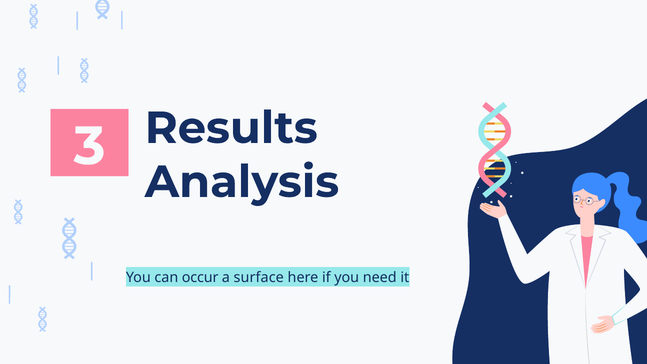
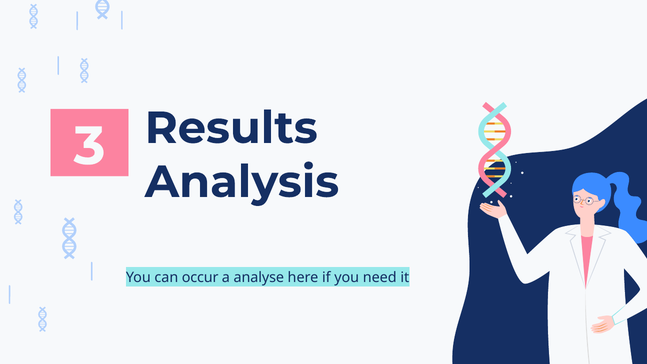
surface: surface -> analyse (259, 277)
